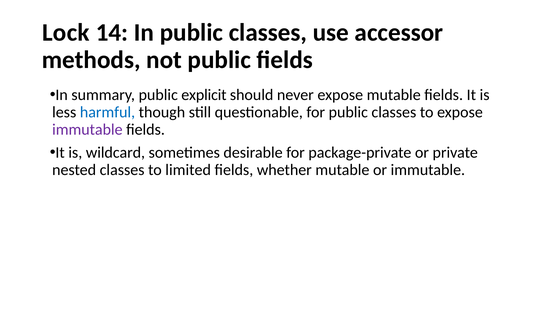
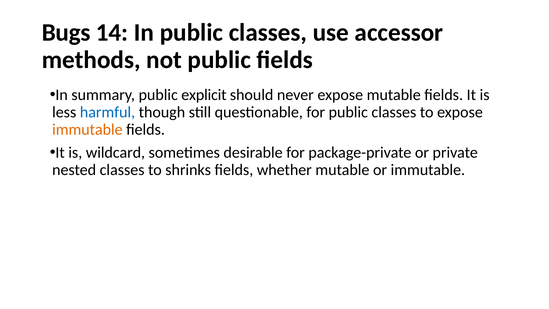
Lock: Lock -> Bugs (66, 33)
immutable colour: purple -> orange (87, 129)
limited: limited -> shrinks (188, 170)
